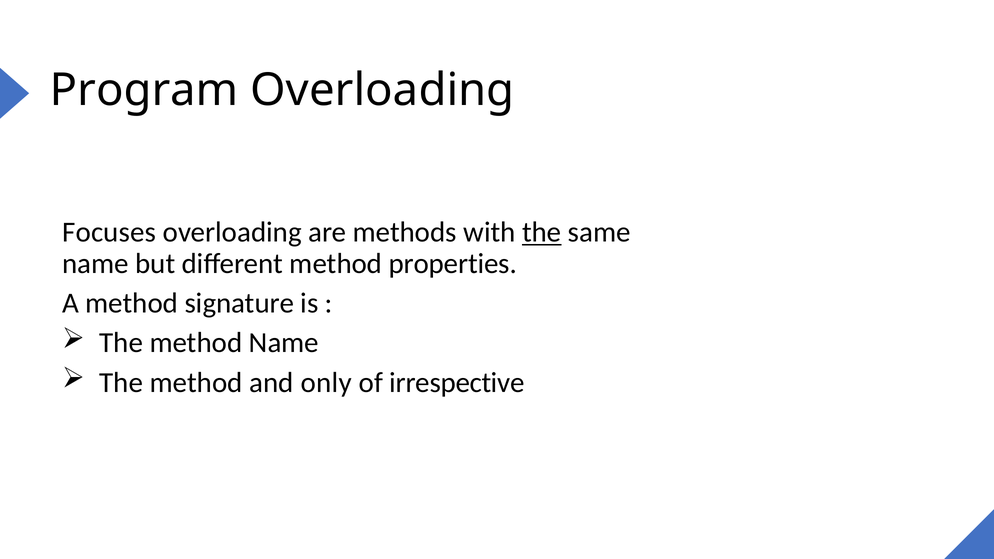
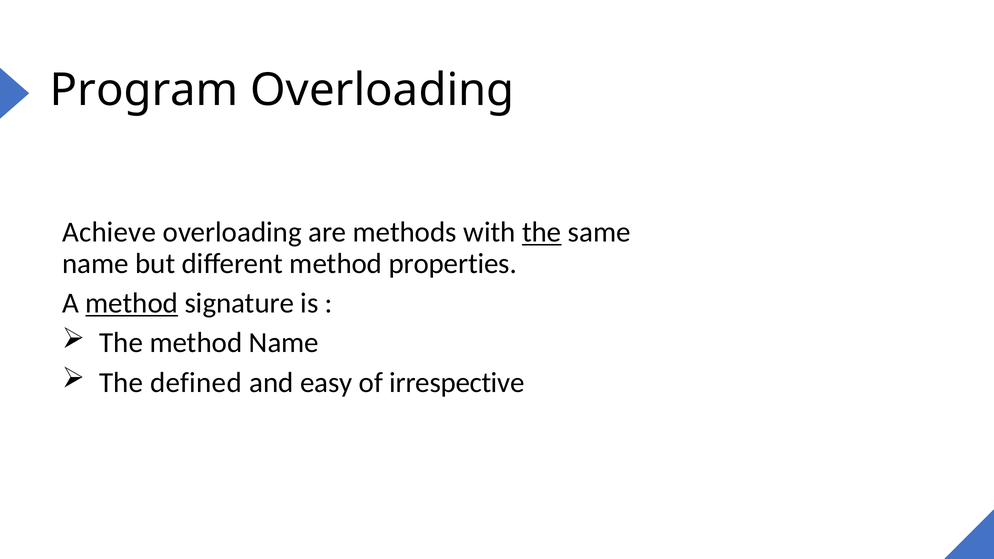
Focuses: Focuses -> Achieve (109, 232)
method underline: none -> present (132, 303)
method: method -> defined (196, 383)
only: only -> easy (326, 383)
